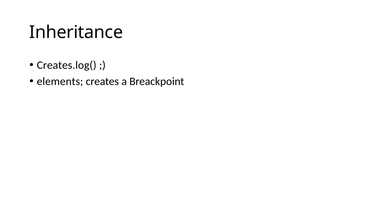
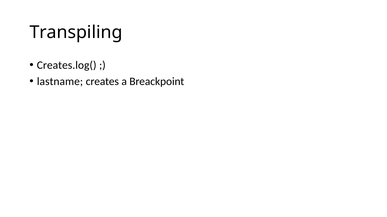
Inheritance: Inheritance -> Transpiling (76, 33)
elements: elements -> lastname (60, 82)
